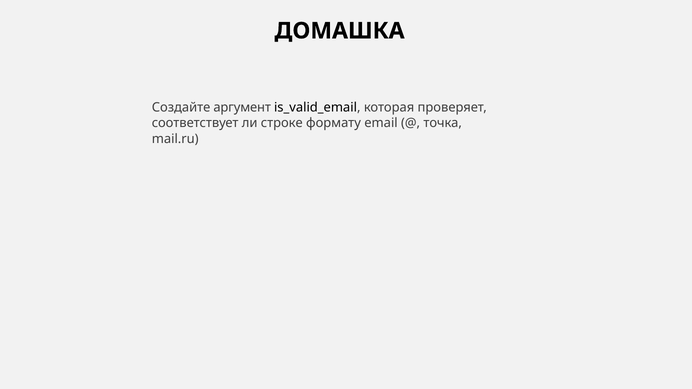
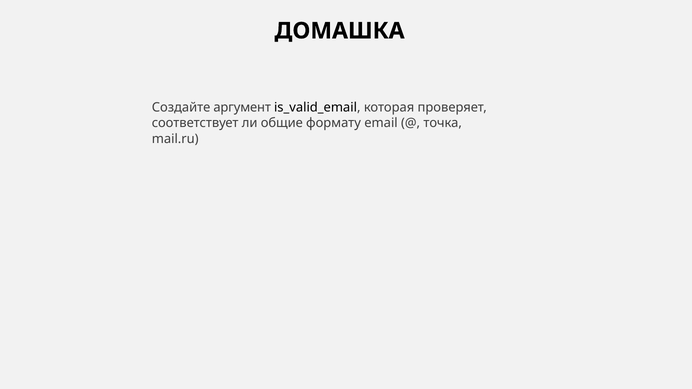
строке: строке -> общие (282, 123)
